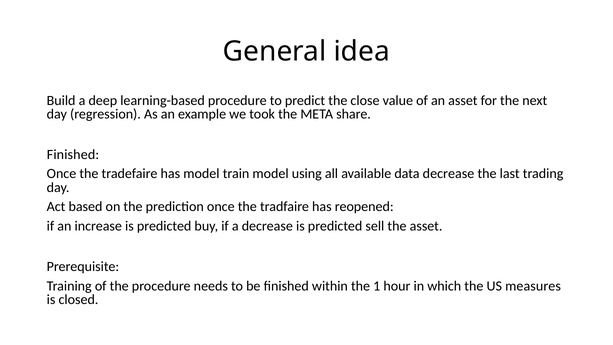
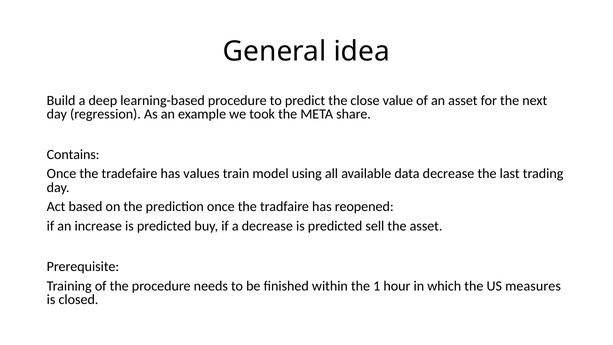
Finished: Finished -> Contains (73, 154)
has model: model -> values (201, 174)
